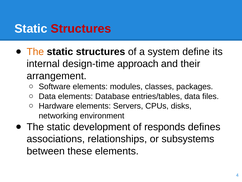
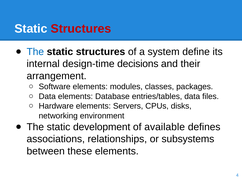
The colour: orange -> blue (35, 52)
approach: approach -> decisions (138, 64)
responds: responds -> available (165, 127)
